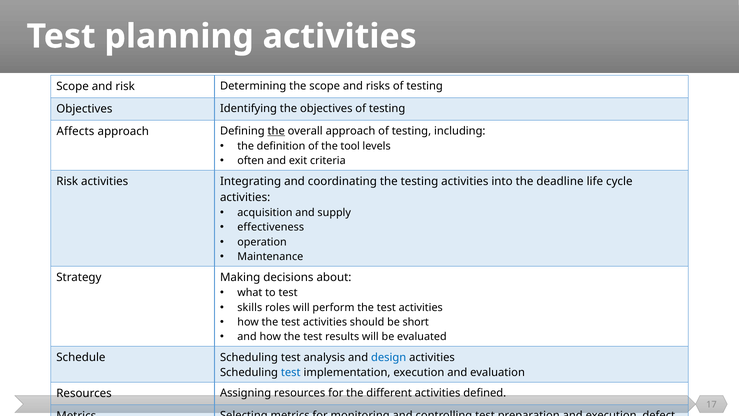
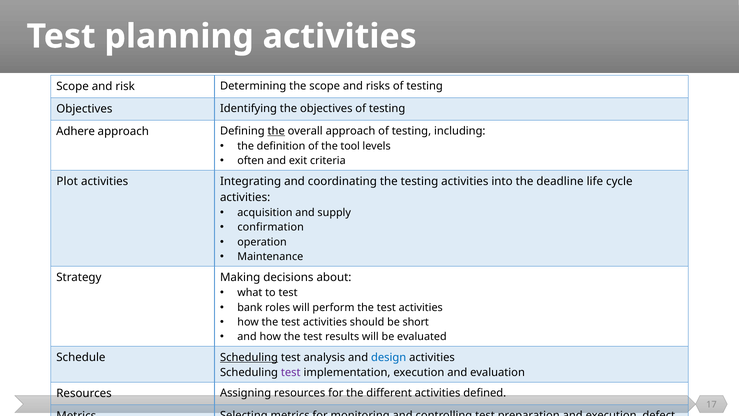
Affects: Affects -> Adhere (76, 131)
Risk: Risk -> Plot (67, 181)
effectiveness: effectiveness -> confirmation (271, 227)
skills: skills -> bank (250, 307)
Scheduling underline: none -> present (249, 357)
test colour: blue -> purple (291, 372)
